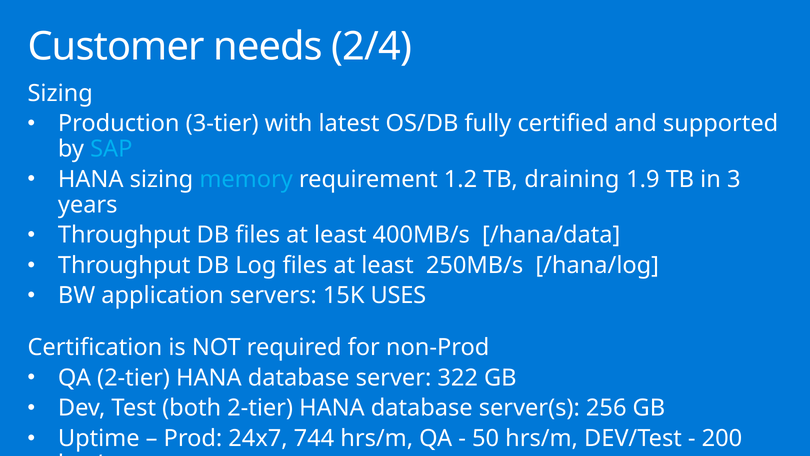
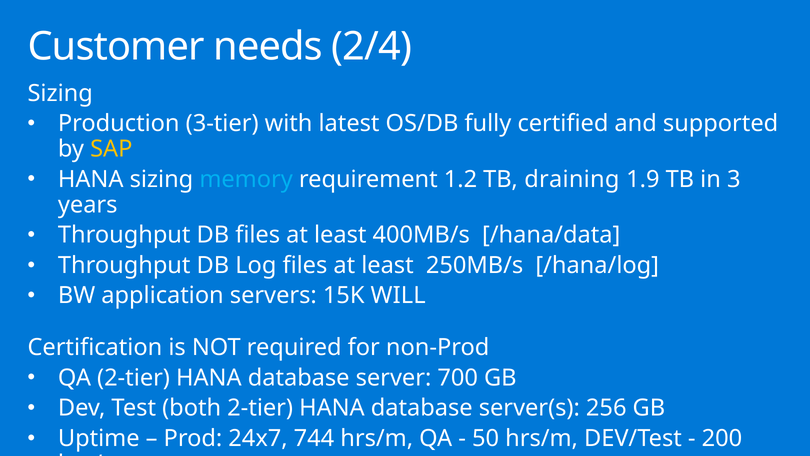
SAP colour: light blue -> yellow (111, 149)
USES: USES -> WILL (398, 295)
322: 322 -> 700 (458, 378)
